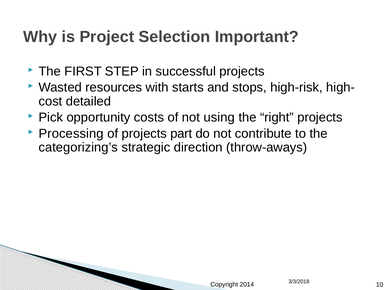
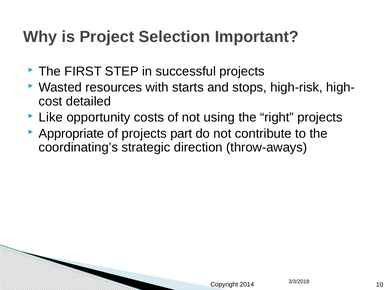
Pick: Pick -> Like (51, 118)
Processing: Processing -> Appropriate (71, 134)
categorizing’s: categorizing’s -> coordinating’s (78, 148)
